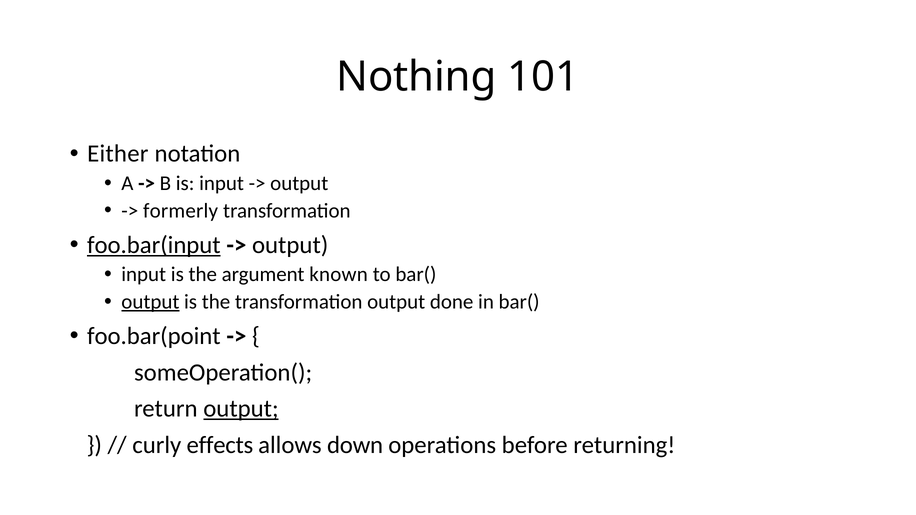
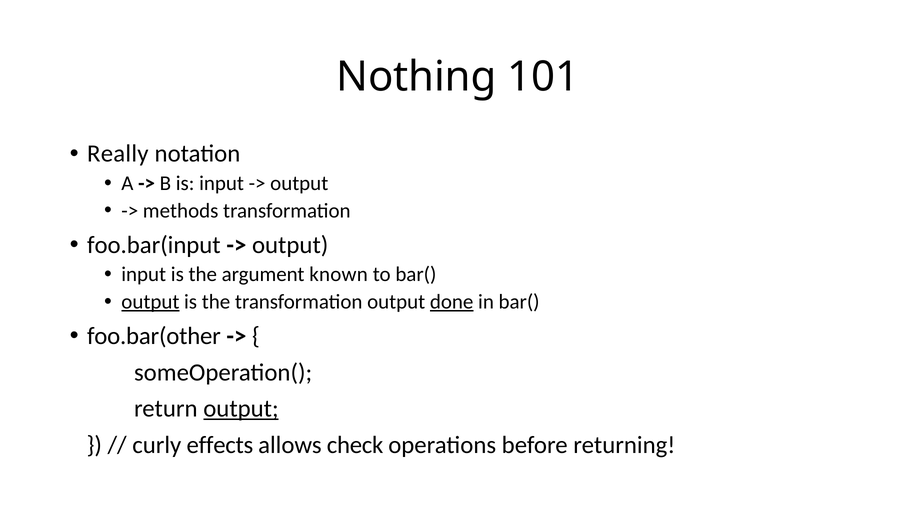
Either: Either -> Really (118, 154)
formerly: formerly -> methods (181, 211)
foo.bar(input underline: present -> none (154, 245)
done underline: none -> present (452, 302)
foo.bar(point: foo.bar(point -> foo.bar(other (154, 336)
down: down -> check (355, 445)
